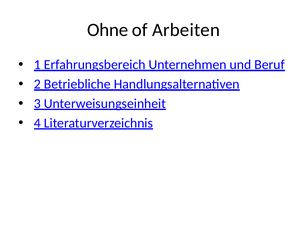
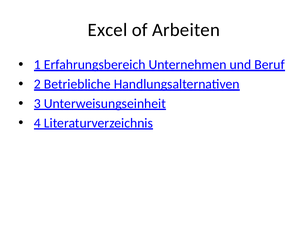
Ohne: Ohne -> Excel (107, 30)
